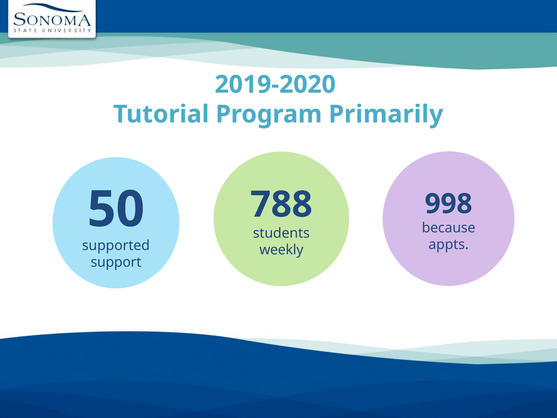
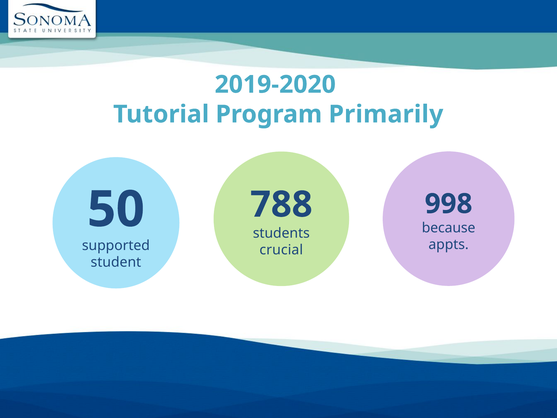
weekly: weekly -> crucial (281, 250)
support: support -> student (116, 262)
